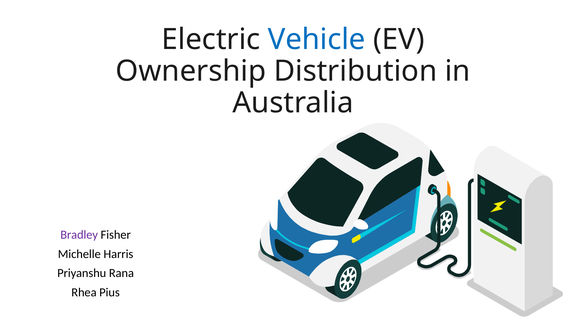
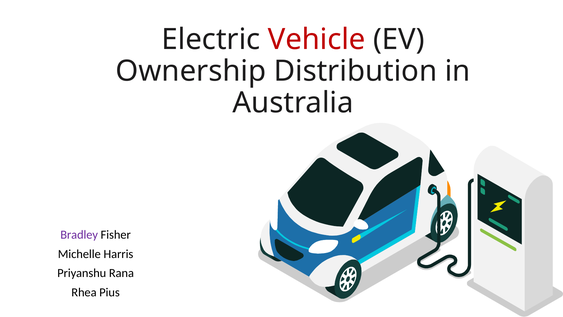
Vehicle colour: blue -> red (317, 39)
